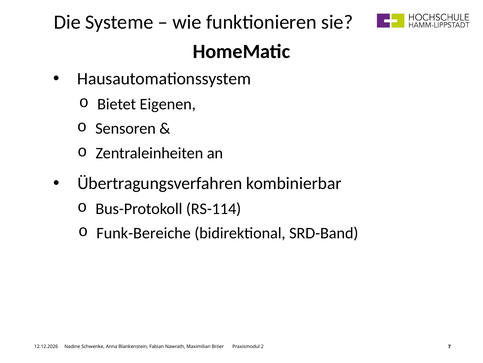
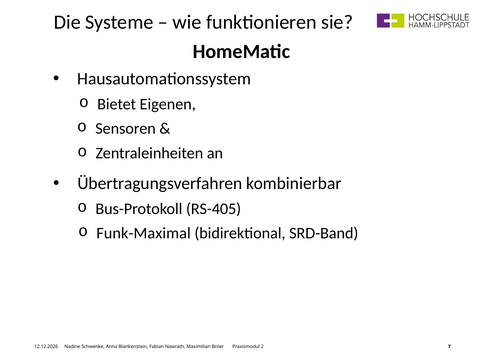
RS-114: RS-114 -> RS-405 (214, 208)
Funk-Bereiche: Funk-Bereiche -> Funk-Maximal (144, 233)
